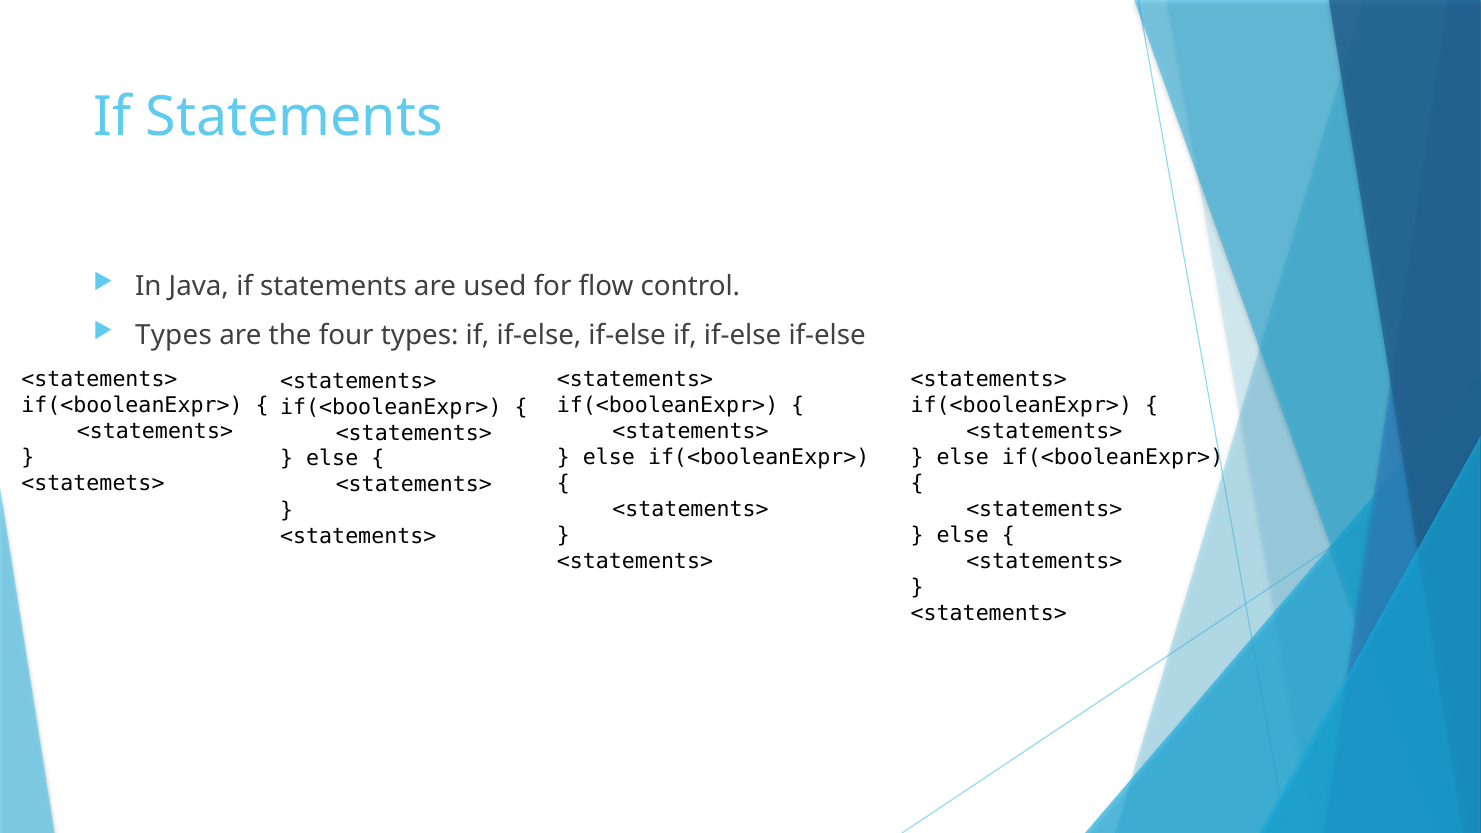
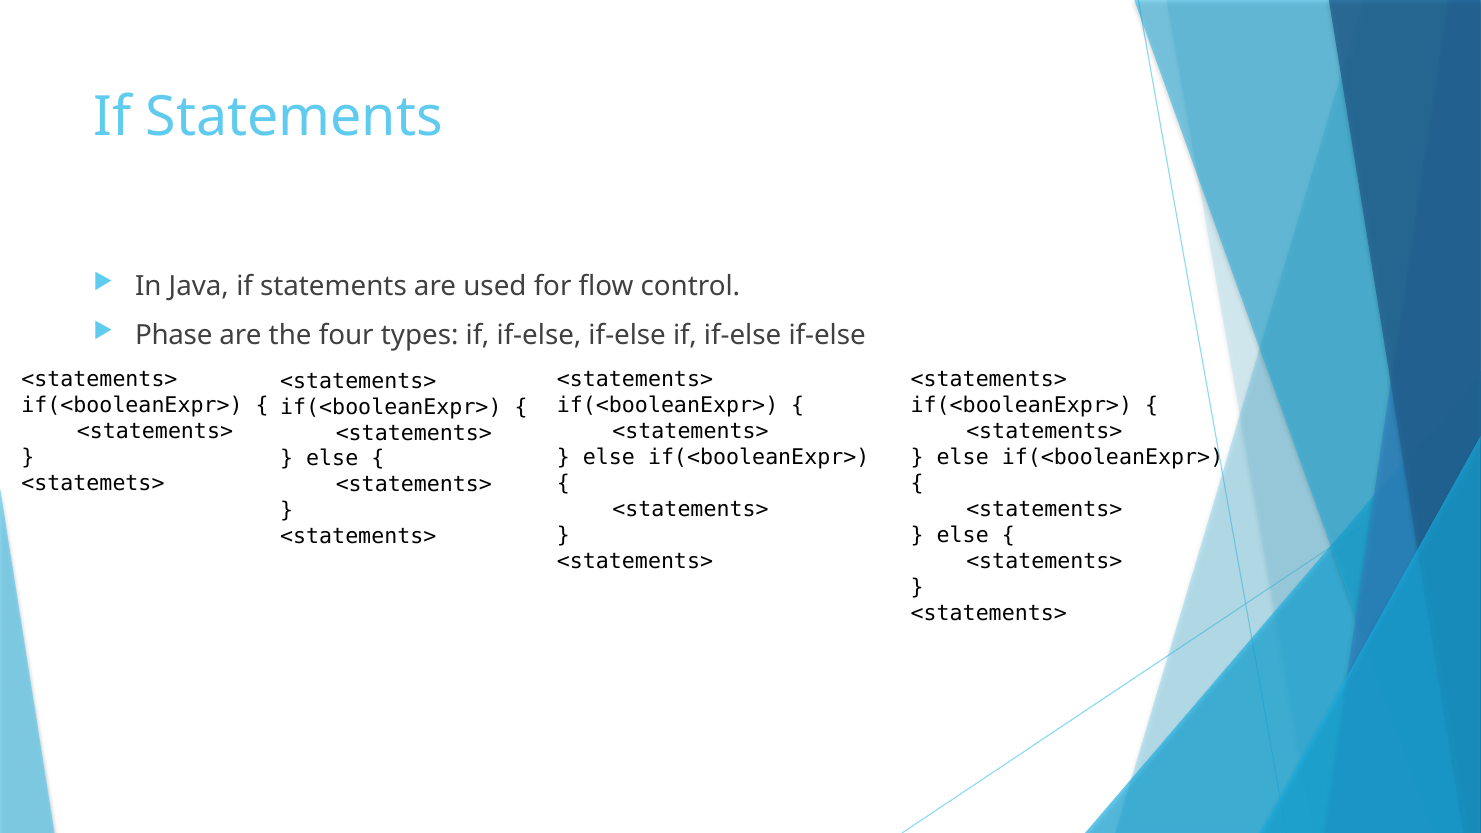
Types: Types -> Phase (174, 335)
